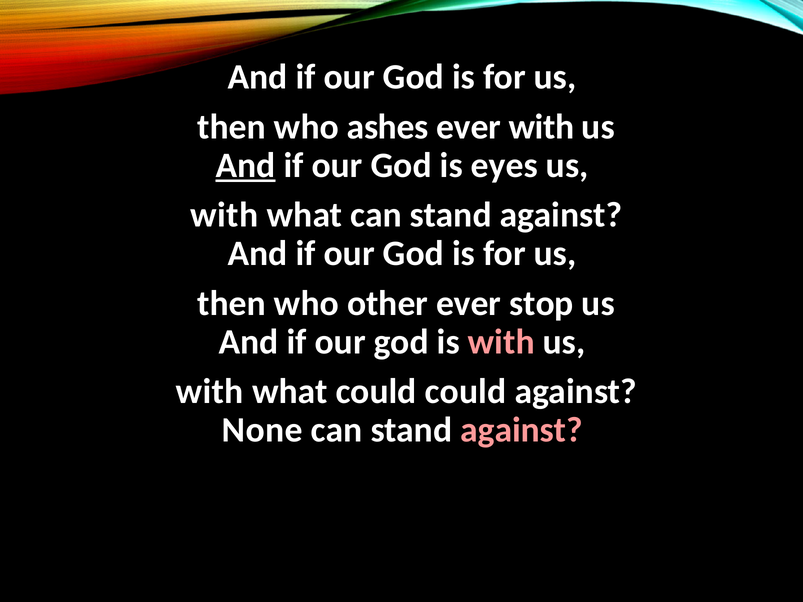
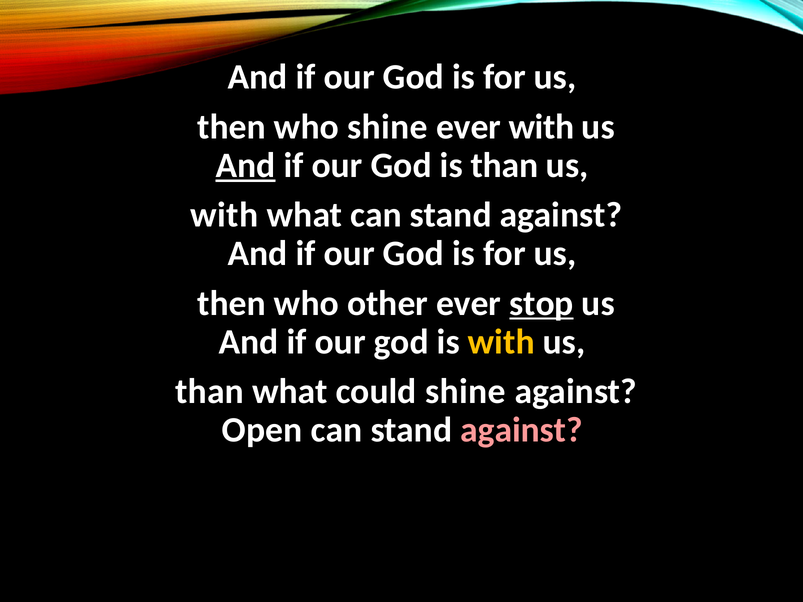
who ashes: ashes -> shine (387, 127)
is eyes: eyes -> than (505, 165)
stop underline: none -> present (541, 303)
with colour: pink -> yellow (501, 342)
with: with -> than (210, 392)
could could: could -> shine (465, 392)
None: None -> Open (262, 430)
